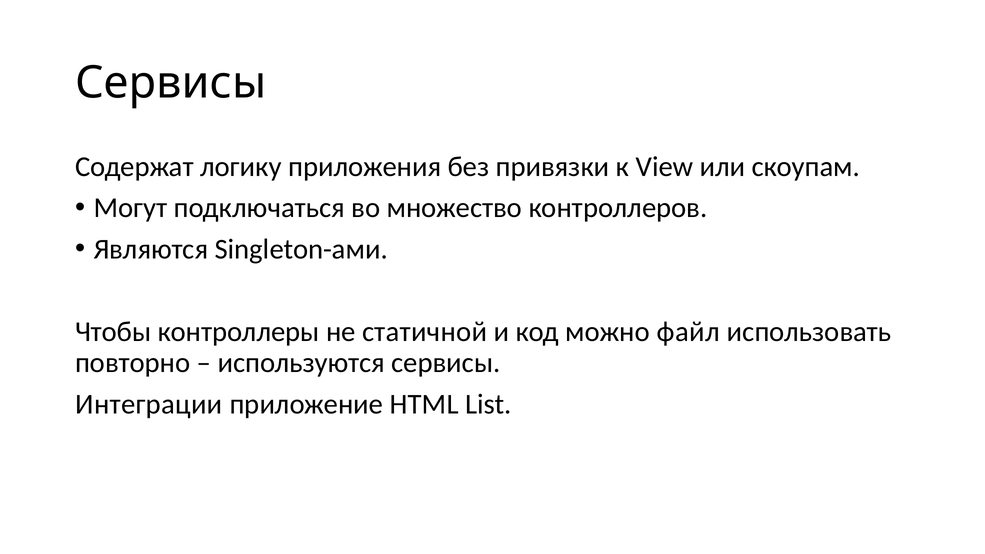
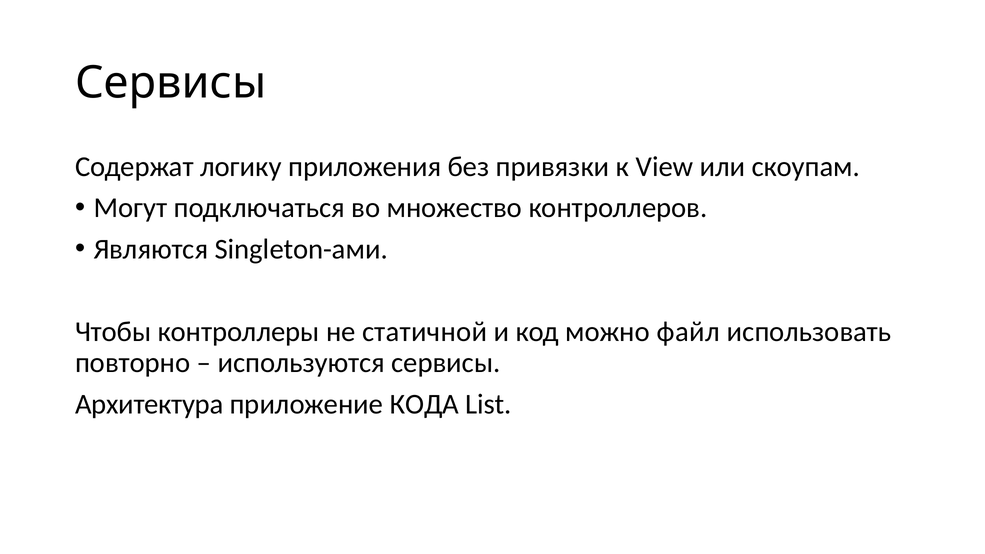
Интеграции: Интеграции -> Архитектура (149, 404)
HTML: HTML -> КОДА (424, 404)
